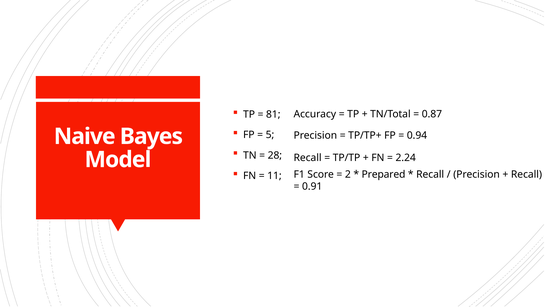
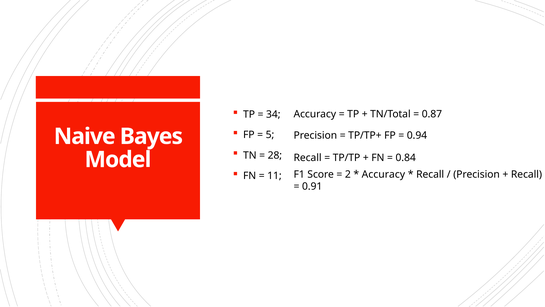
81: 81 -> 34 (273, 114)
2.24: 2.24 -> 0.84 (406, 157)
Prepared: Prepared -> Accuracy (383, 174)
